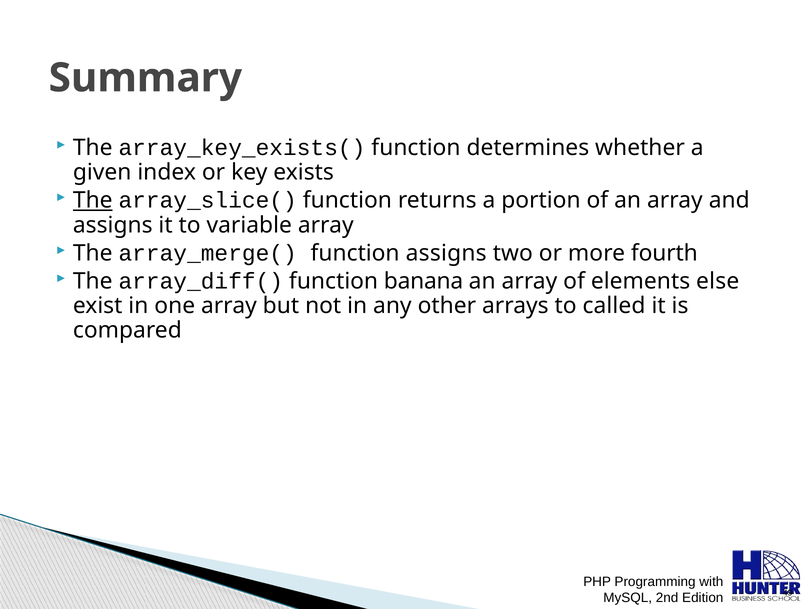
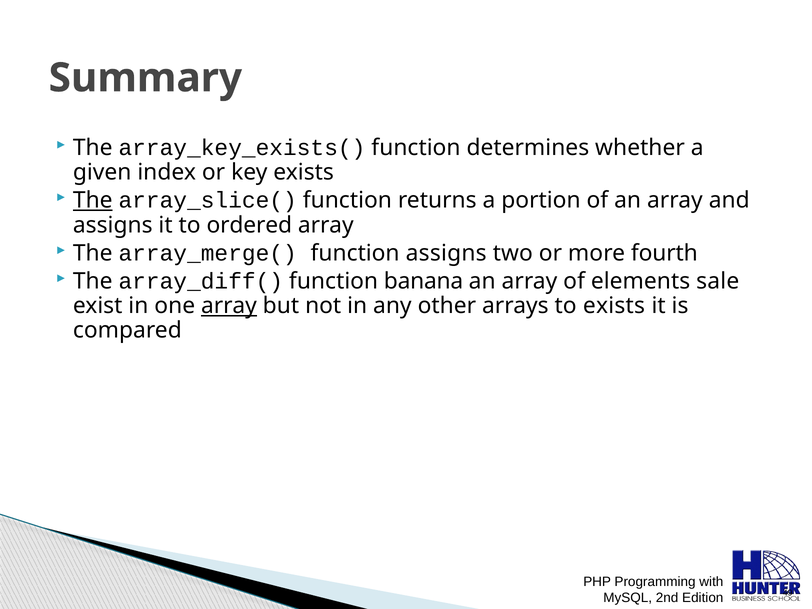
variable: variable -> ordered (249, 225)
else: else -> sale (718, 281)
array underline: none -> present (229, 306)
to called: called -> exists (614, 306)
